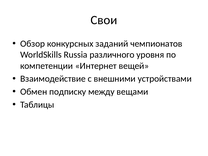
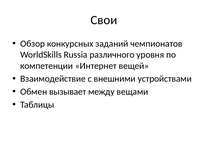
подписку: подписку -> вызывает (68, 92)
